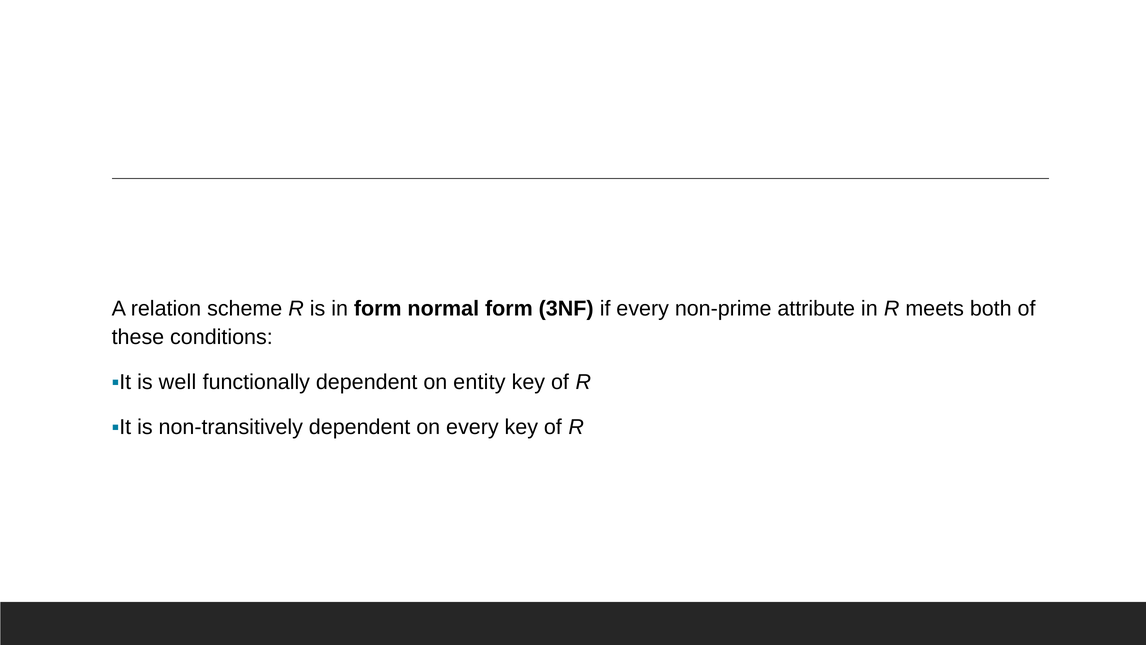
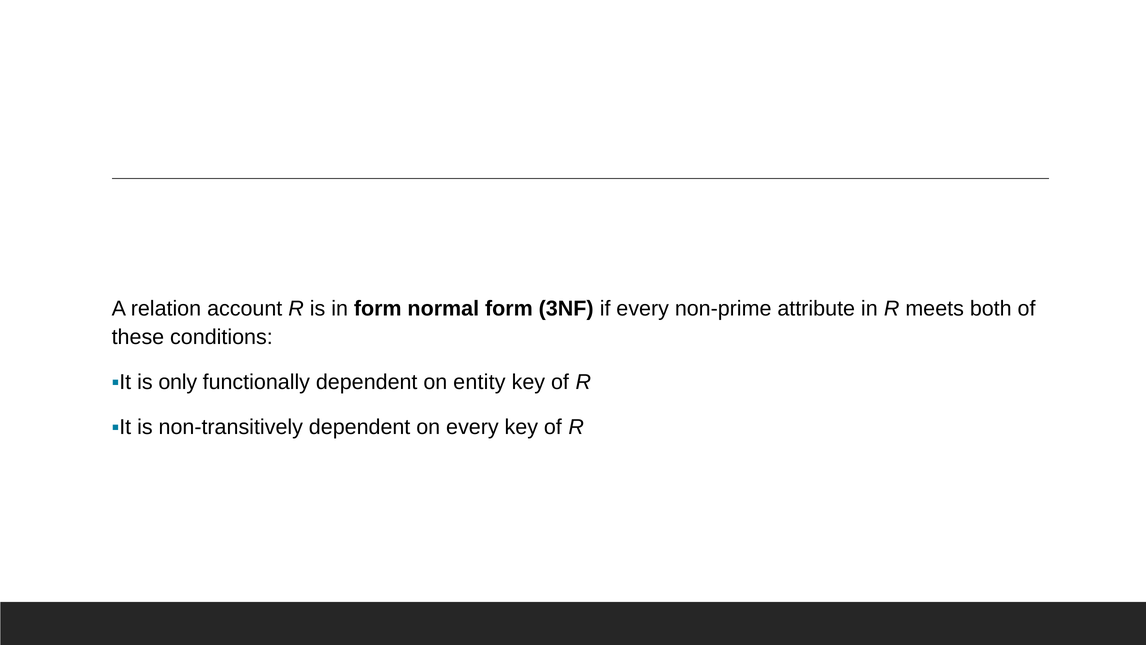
scheme: scheme -> account (245, 308)
well: well -> only (178, 382)
